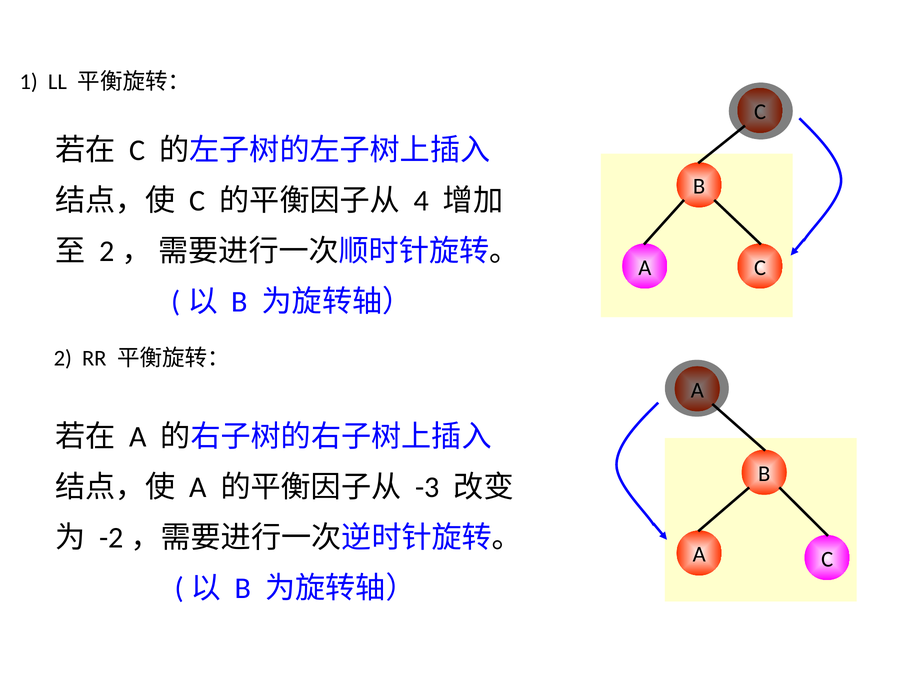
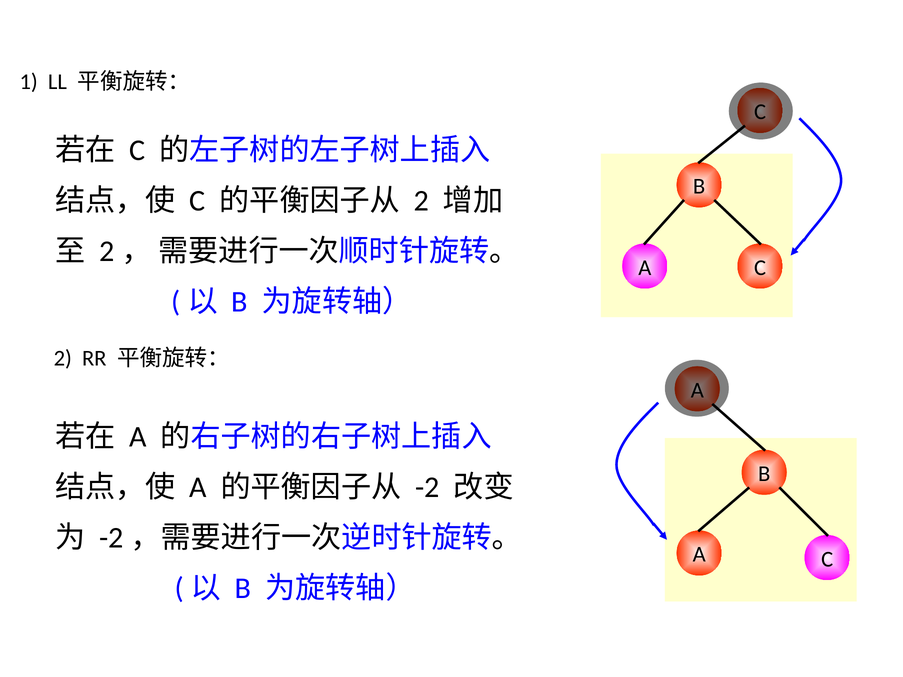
4: 4 -> 2 (421, 201)
-3: -3 -> -2 (427, 487)
